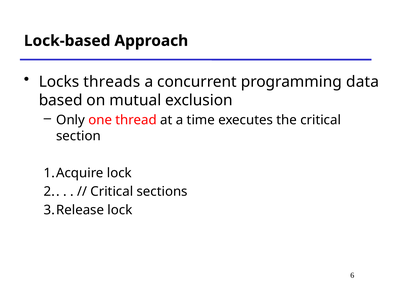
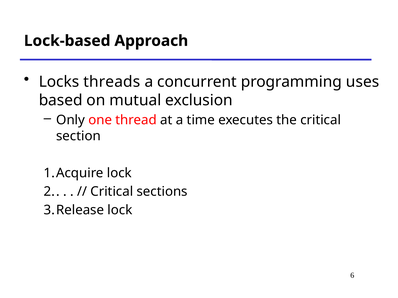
data: data -> uses (363, 82)
